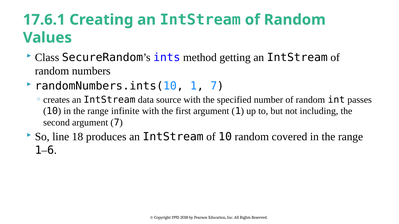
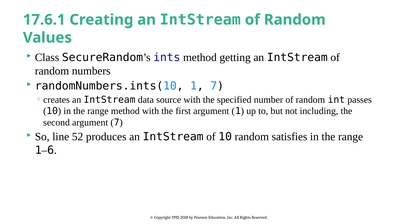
range infinite: infinite -> method (125, 111)
18: 18 -> 52 (78, 137)
covered: covered -> satisfies (290, 137)
